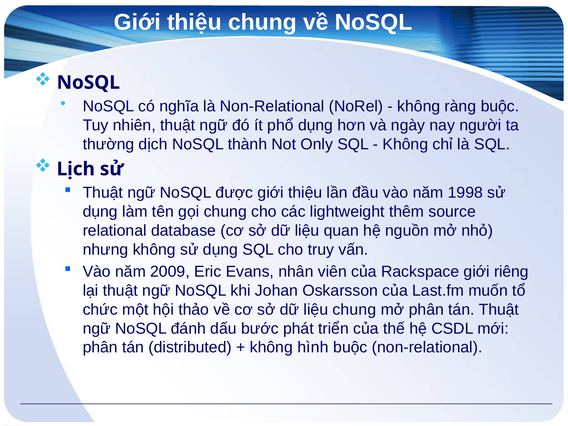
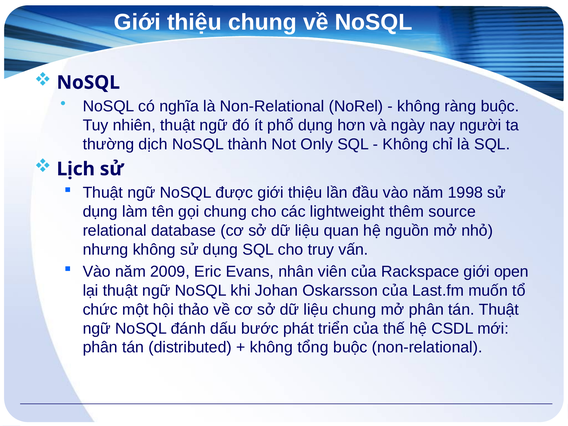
riêng: riêng -> open (511, 272)
hình: hình -> tổng (313, 347)
